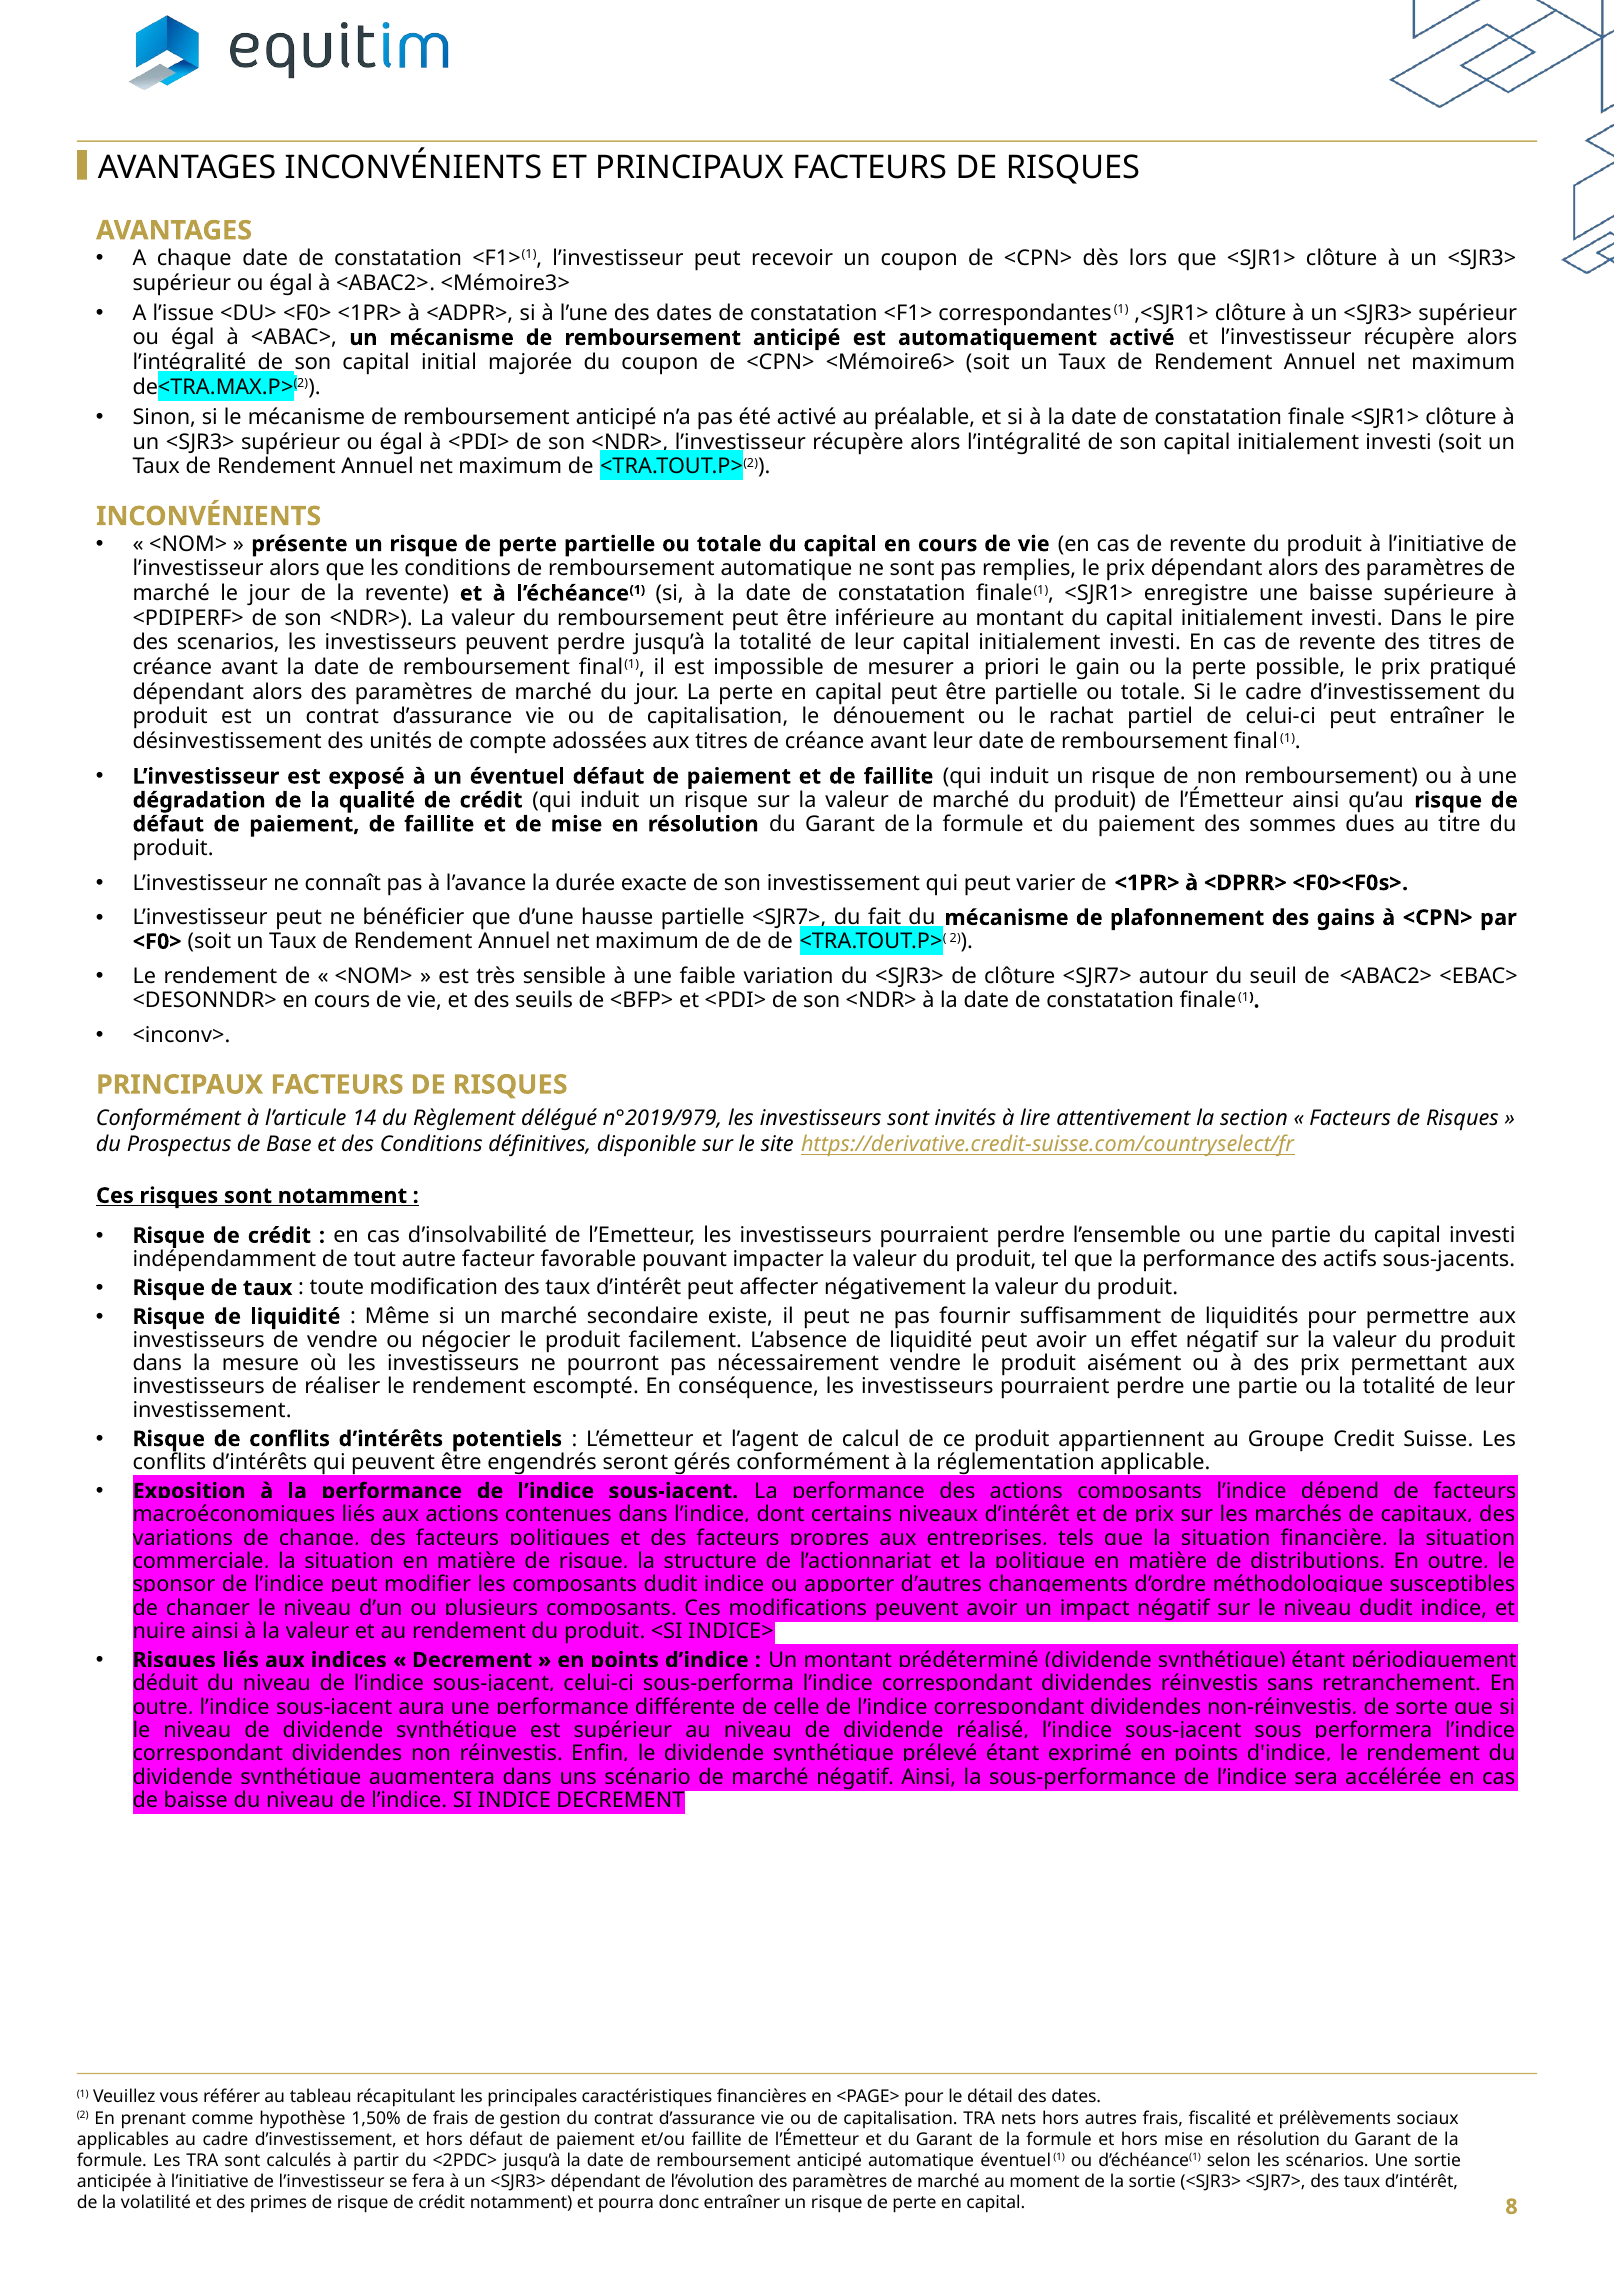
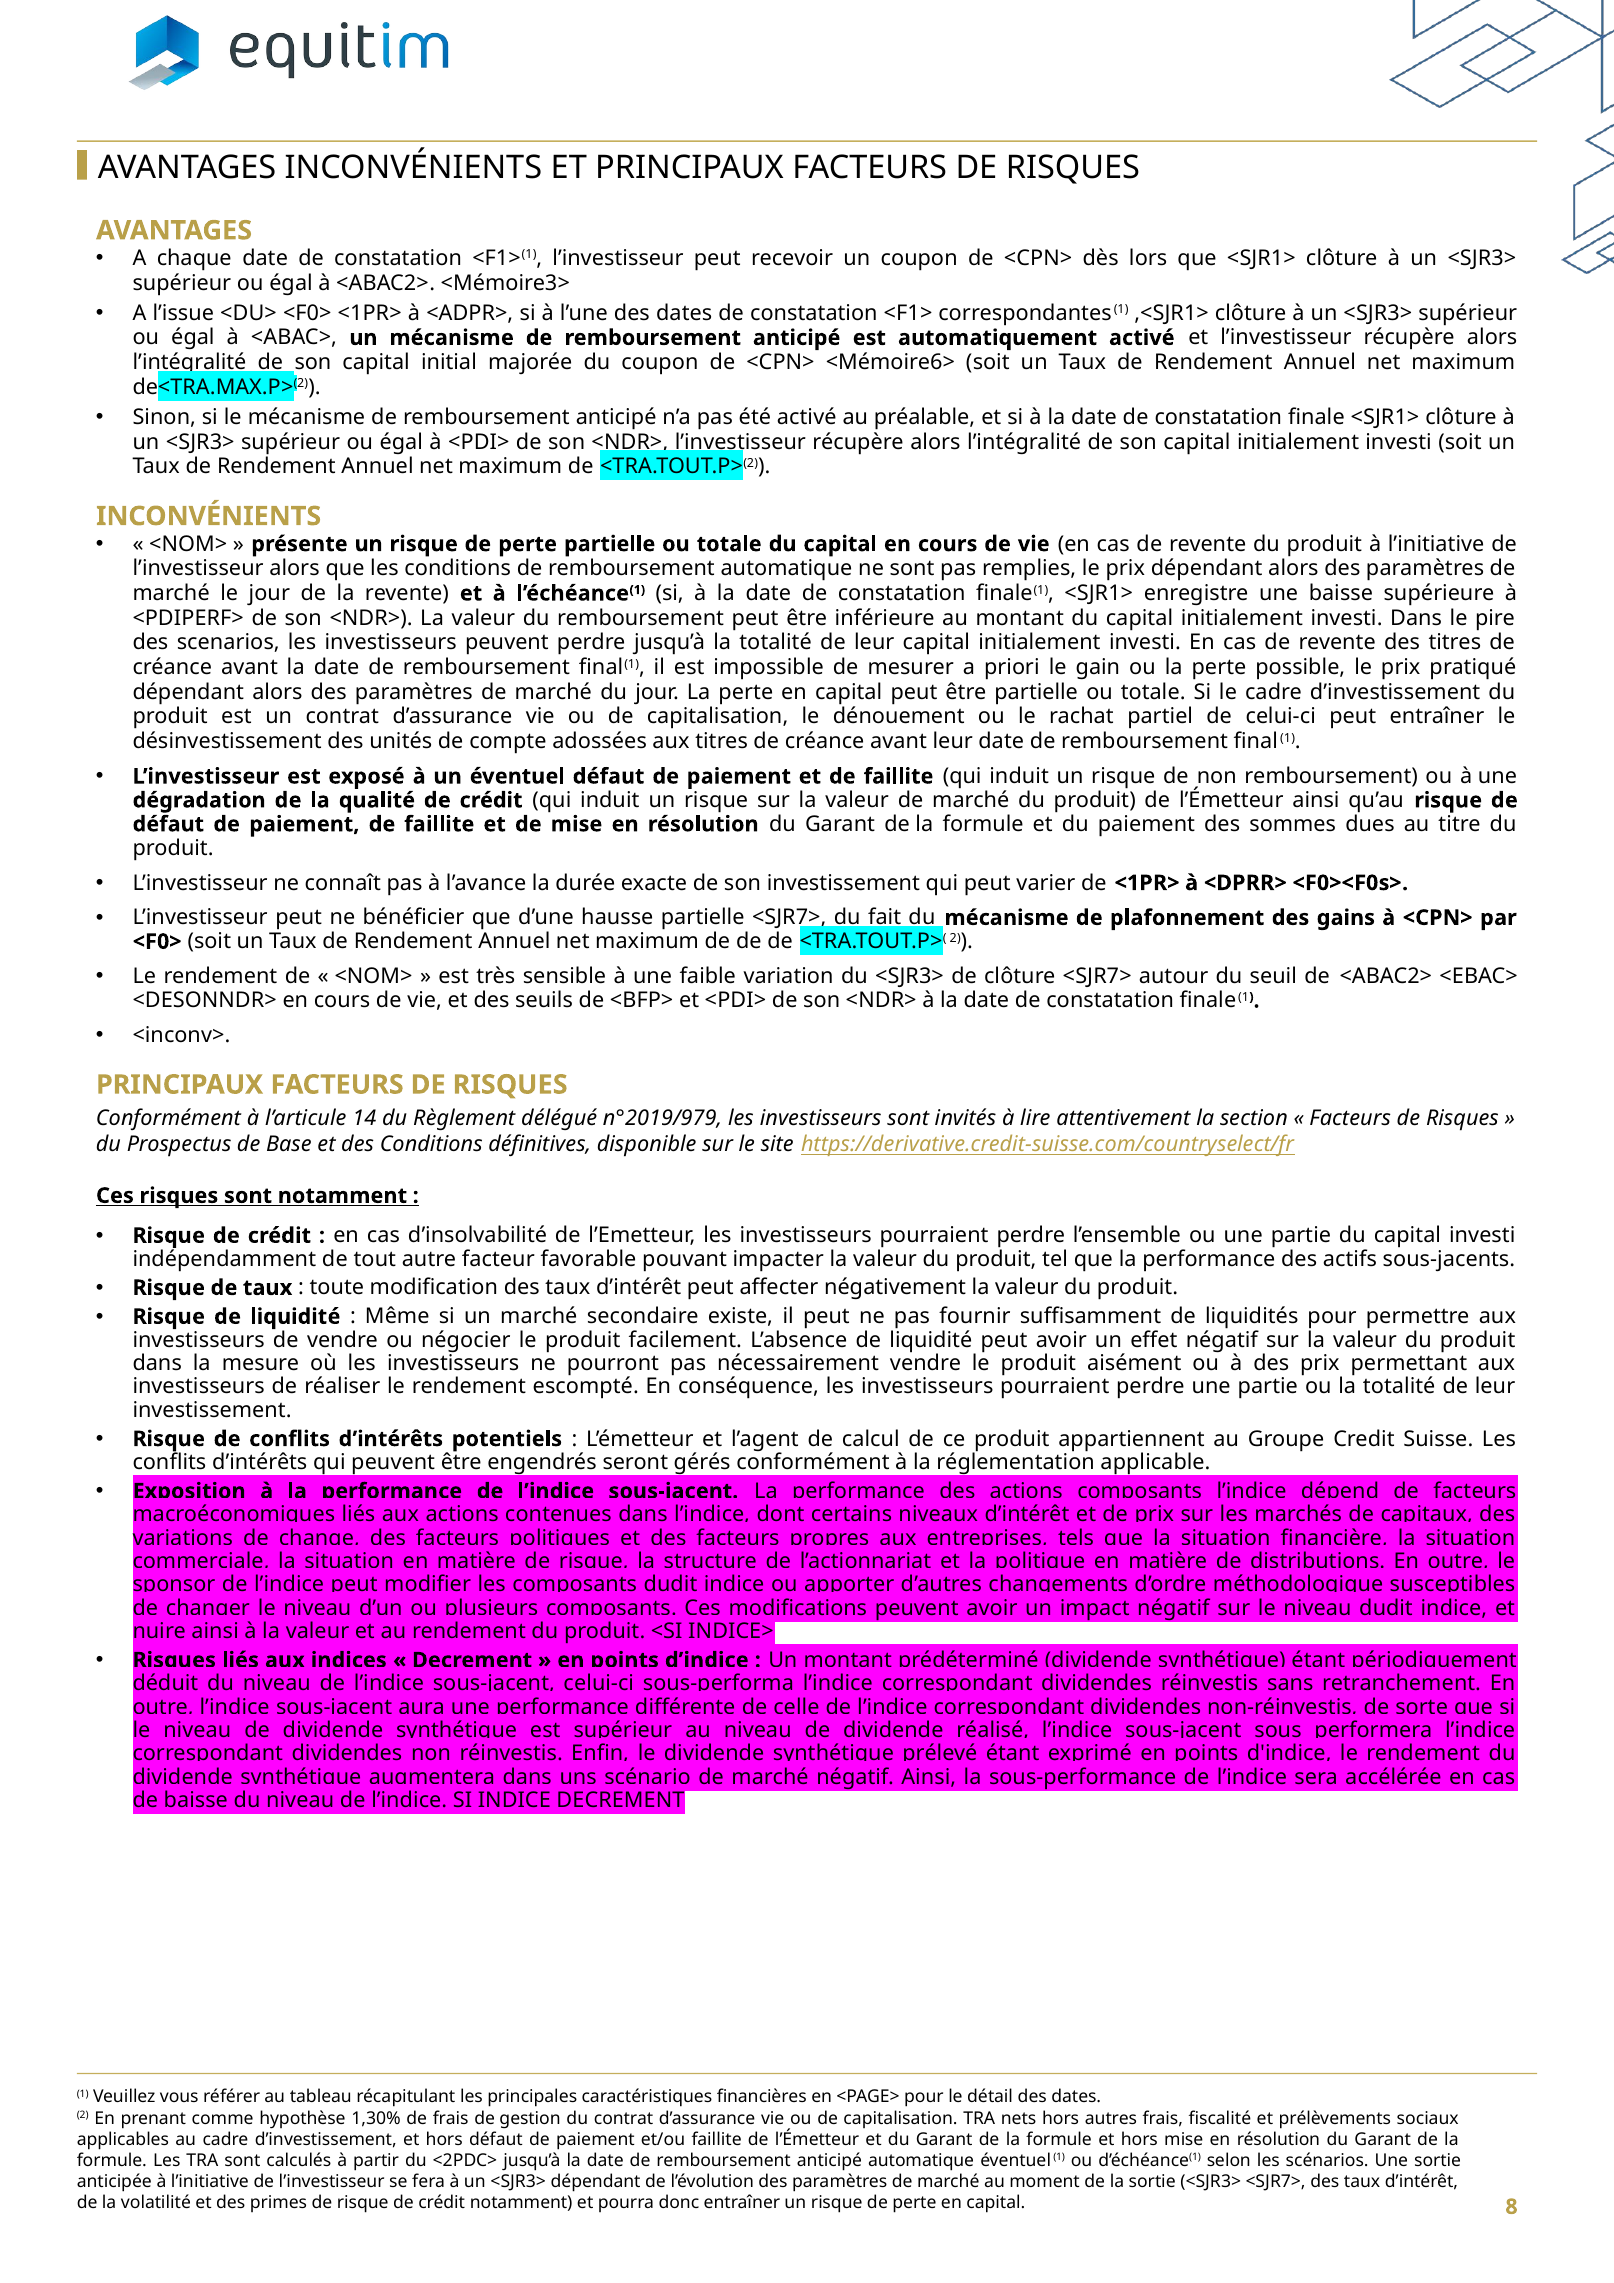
1,50%: 1,50% -> 1,30% (376, 2118)
